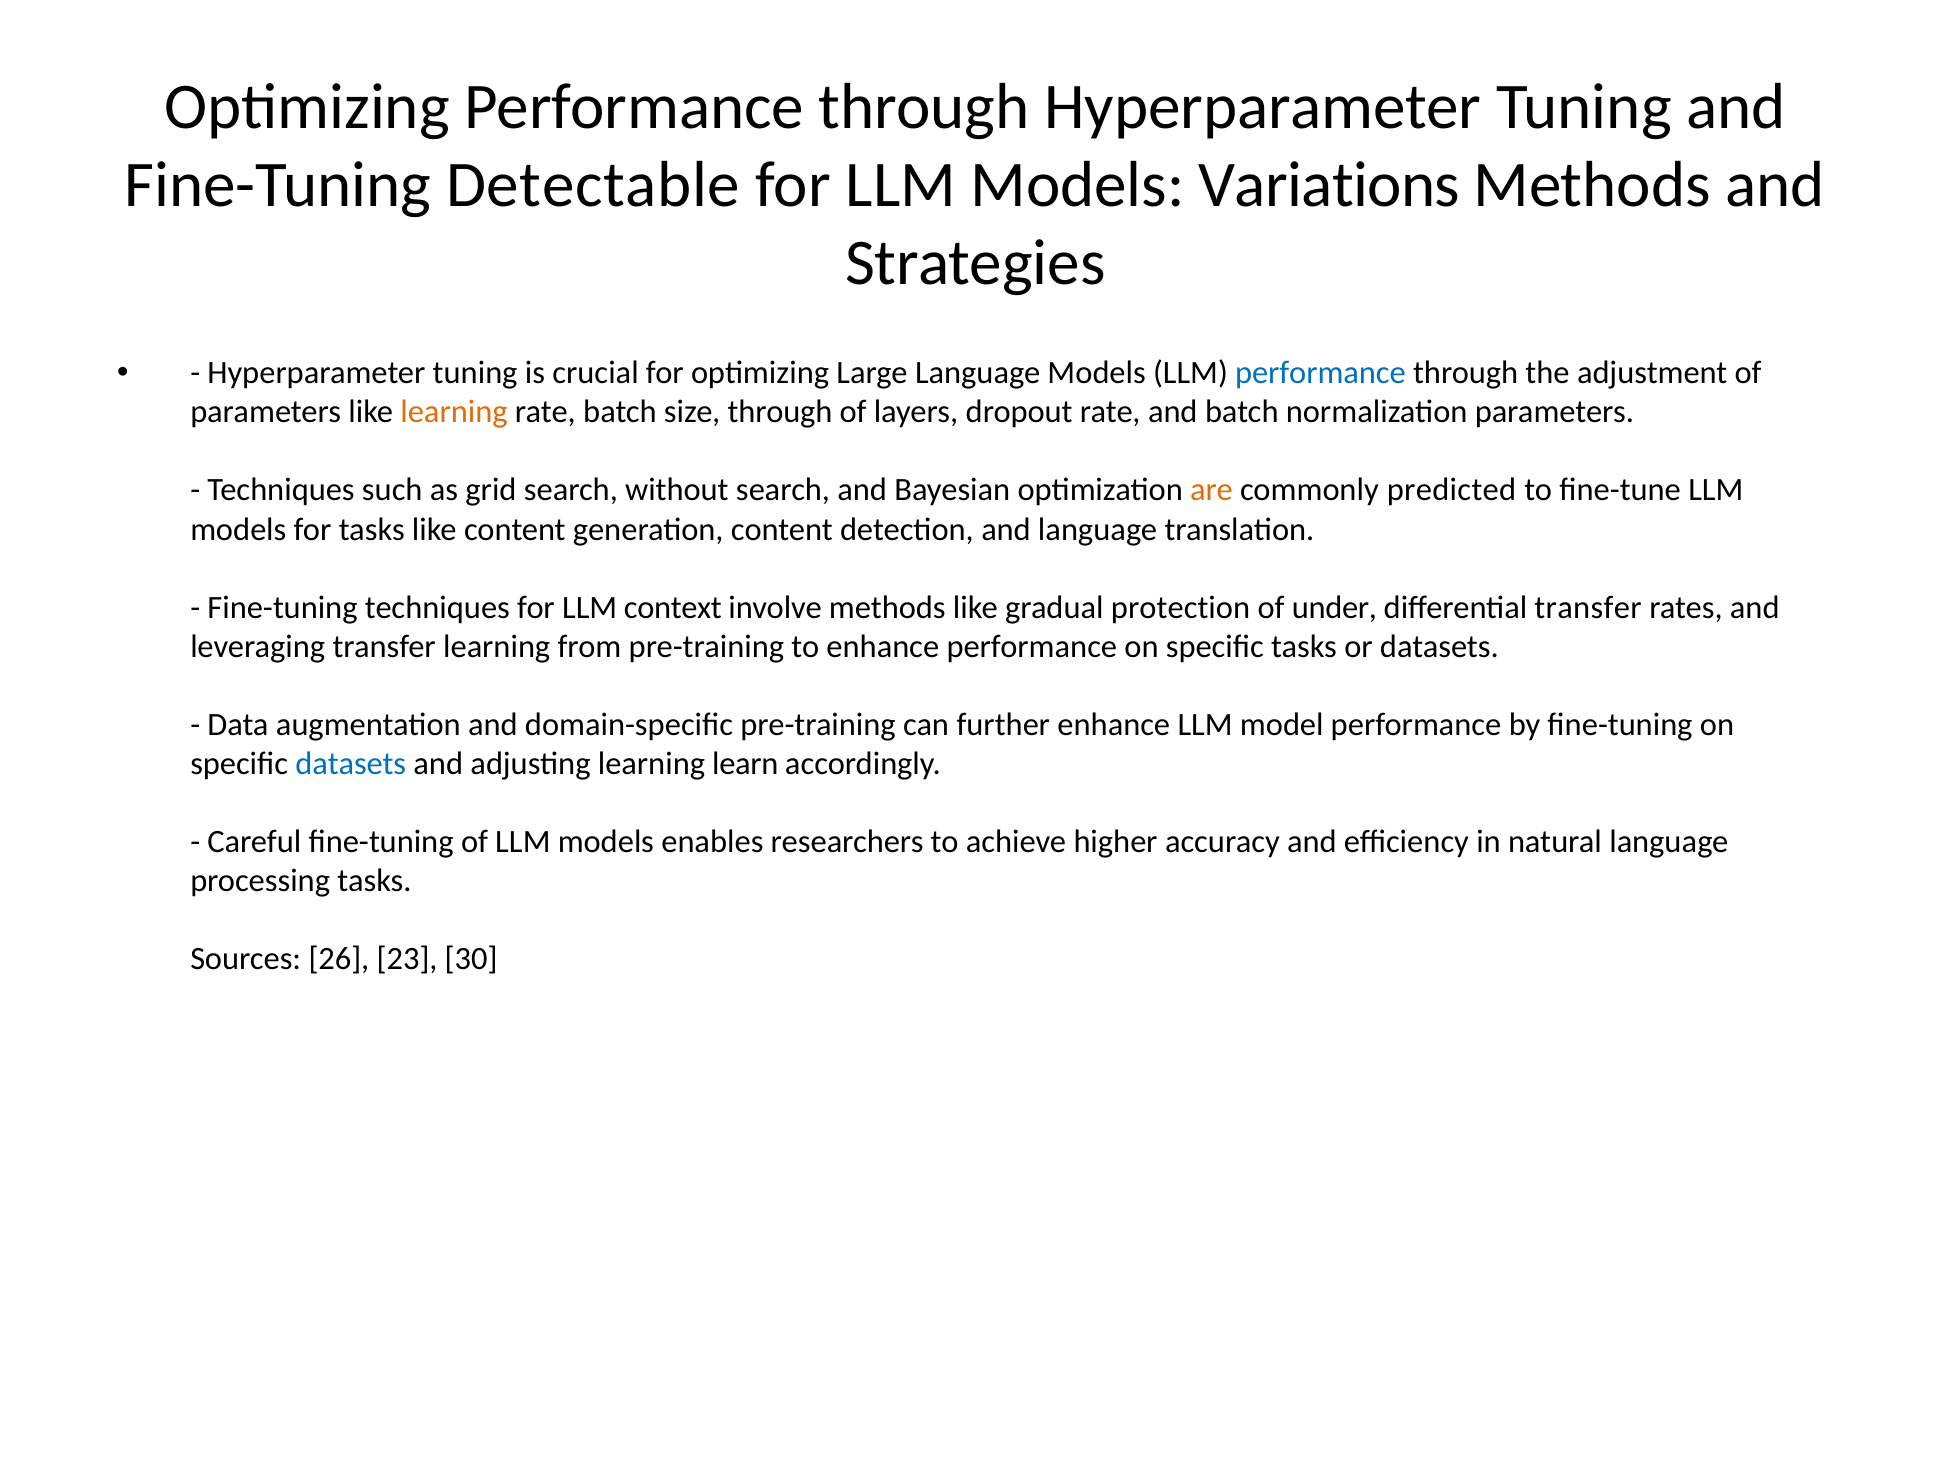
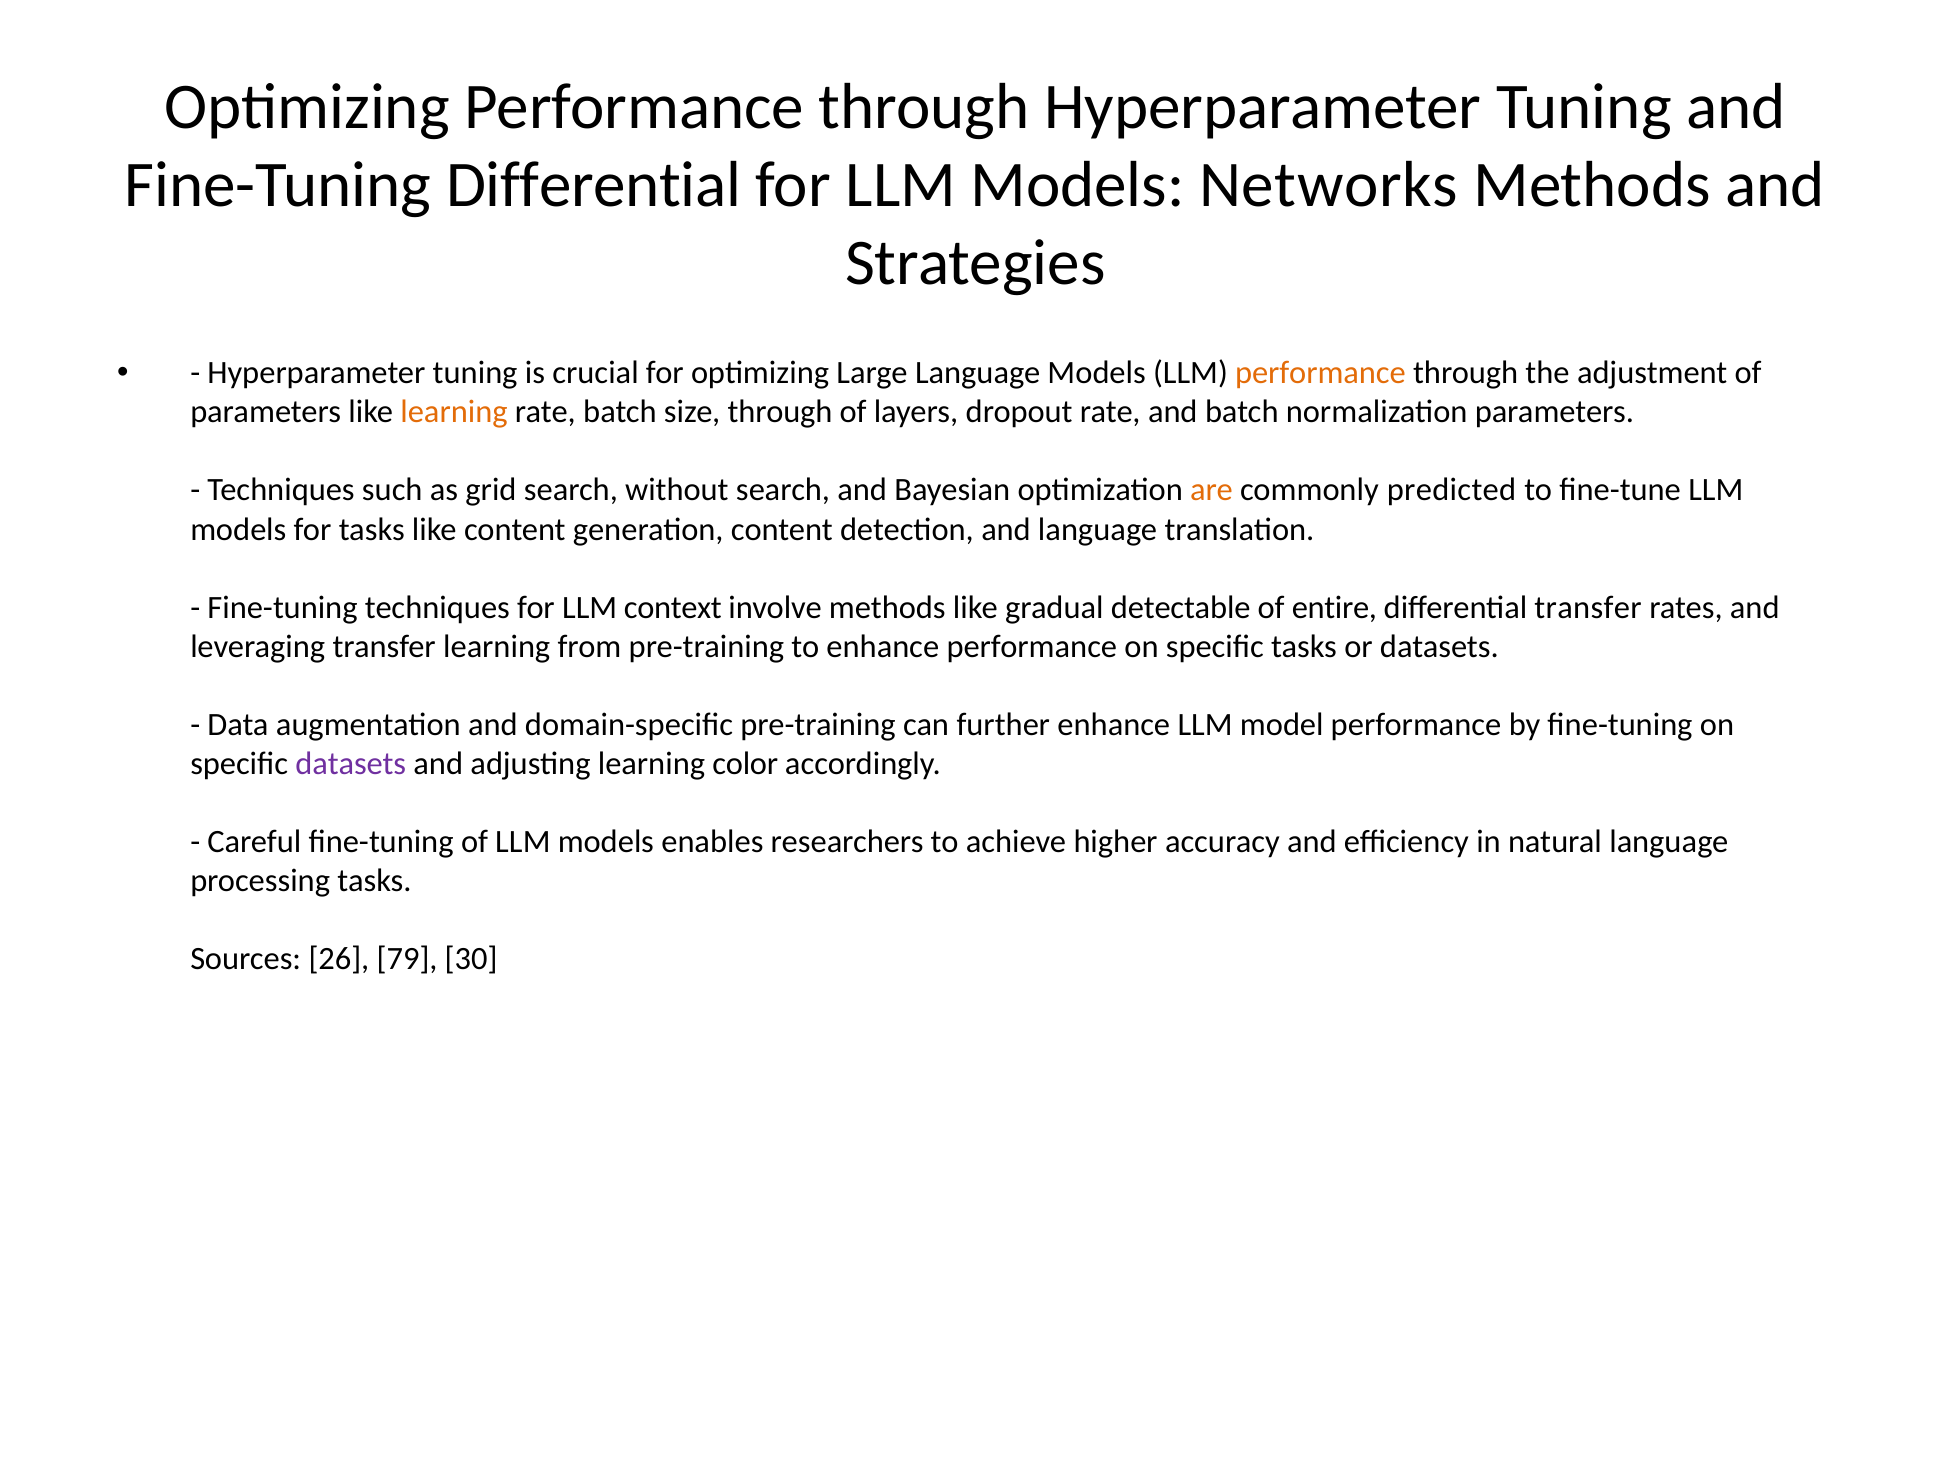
Fine-Tuning Detectable: Detectable -> Differential (594, 185)
Variations: Variations -> Networks (1329, 185)
performance colour: blue -> orange (1320, 373)
protection: protection -> detectable (1181, 607)
under: under -> entire (1334, 607)
datasets colour: blue -> purple (351, 763)
learn: learn -> color (745, 763)
23: 23 -> 79 (407, 958)
